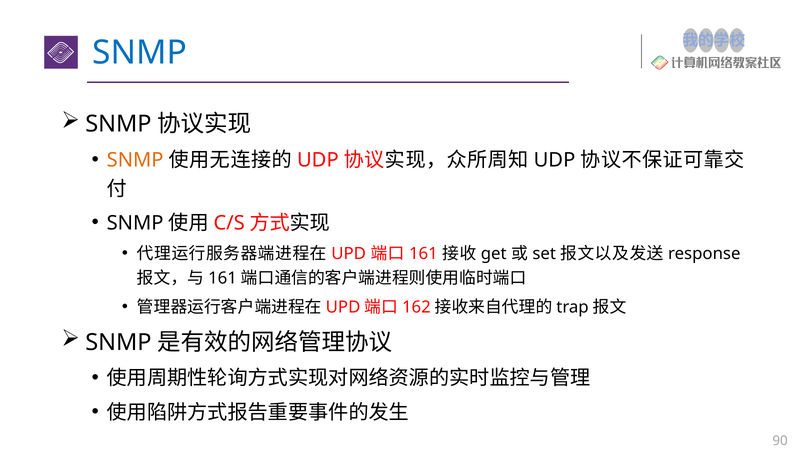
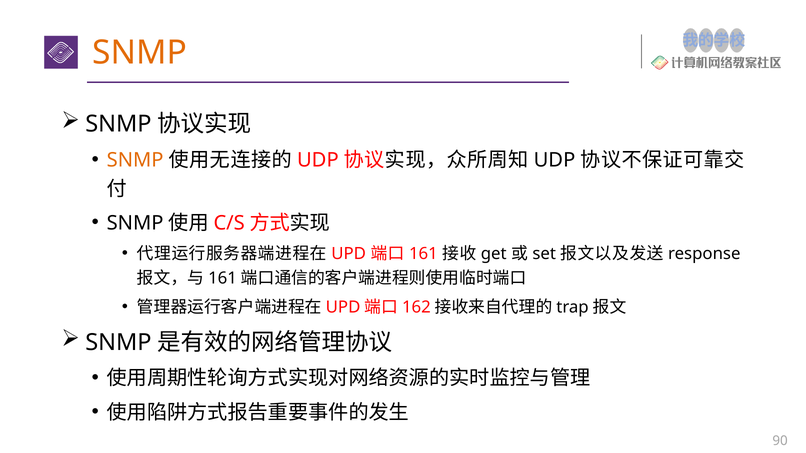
SNMP colour: blue -> orange (140, 53)
